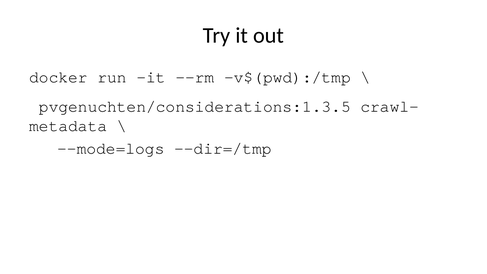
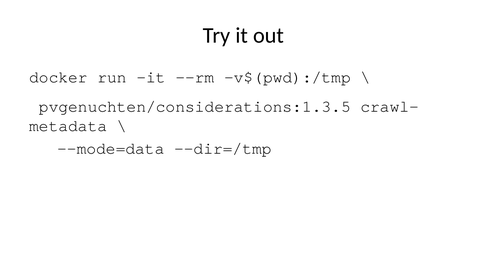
--mode=logs: --mode=logs -> --mode=data (111, 149)
